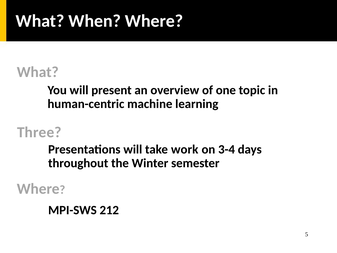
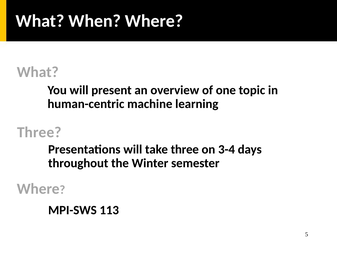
take work: work -> three (185, 149)
212: 212 -> 113 (109, 210)
